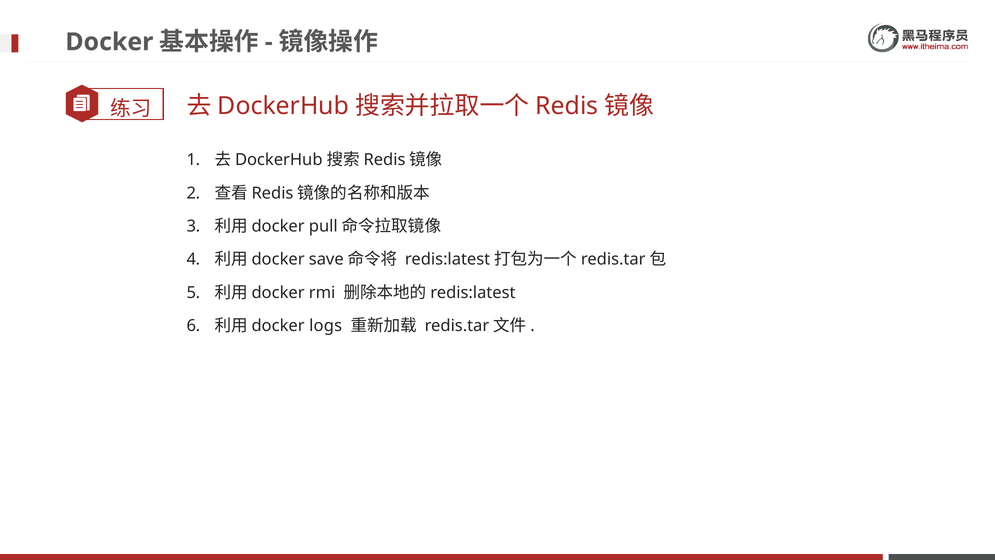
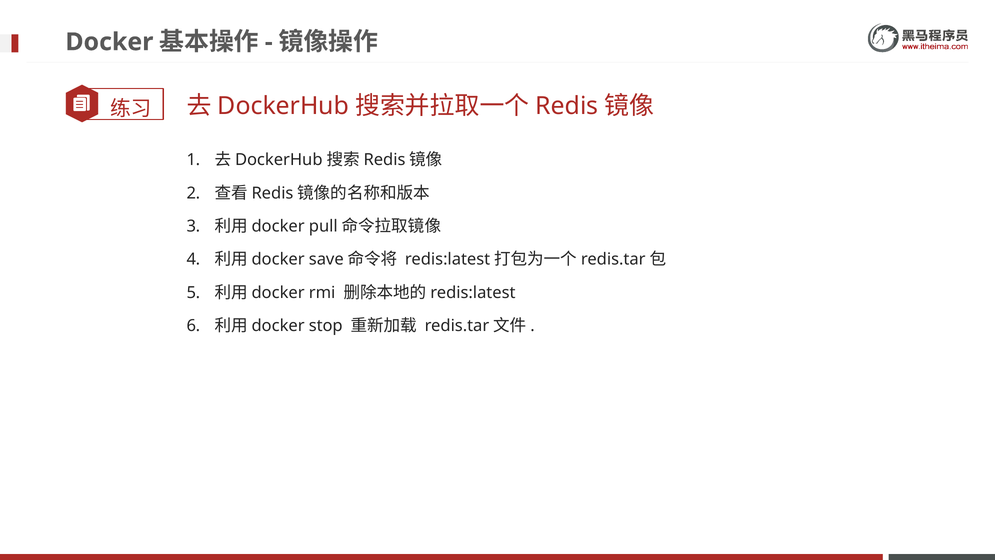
logs: logs -> stop (326, 326)
